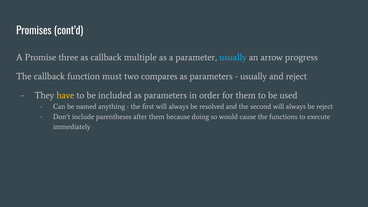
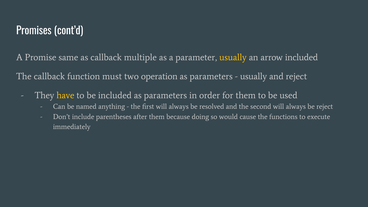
three: three -> same (68, 57)
usually colour: light blue -> yellow (233, 57)
arrow progress: progress -> included (301, 57)
compares: compares -> operation (159, 76)
